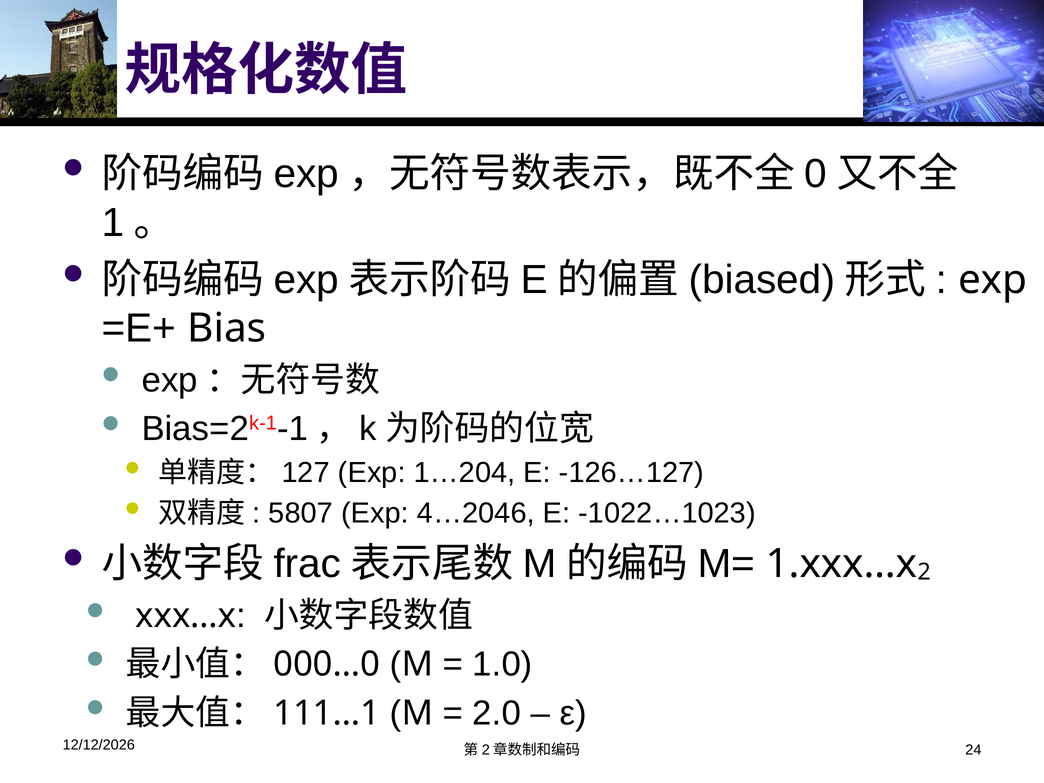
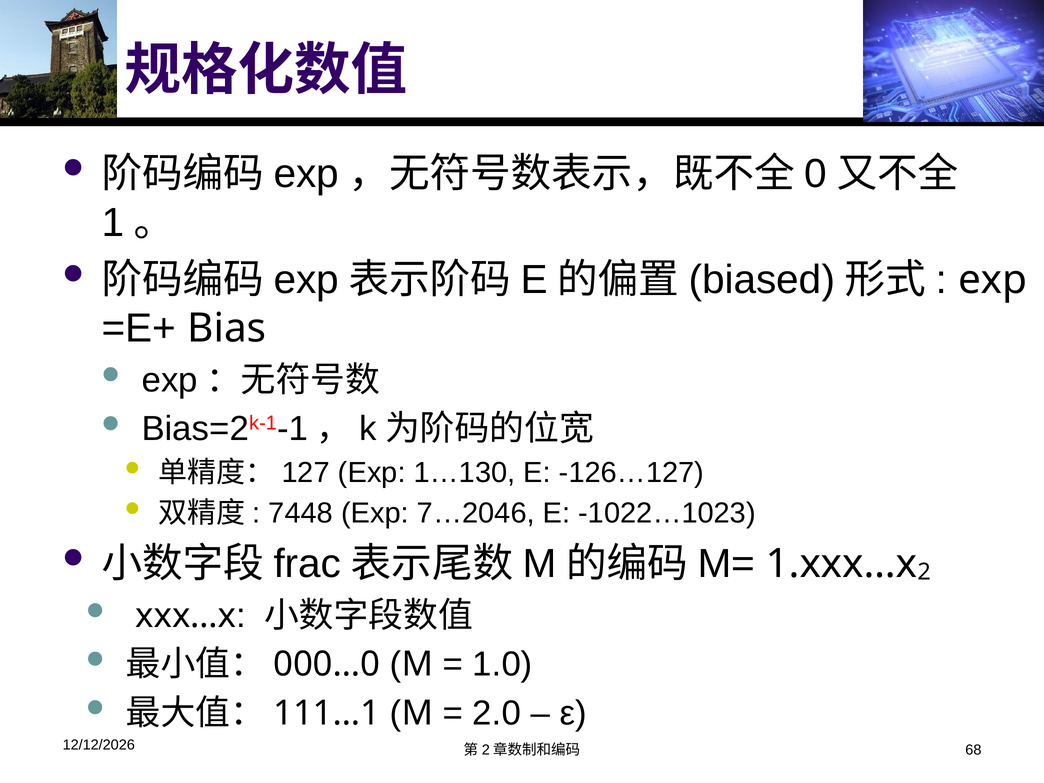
1…204: 1…204 -> 1…130 (465, 473)
5807: 5807 -> 7448 (301, 513)
4…2046: 4…2046 -> 7…2046 (476, 513)
24: 24 -> 68 (973, 750)
